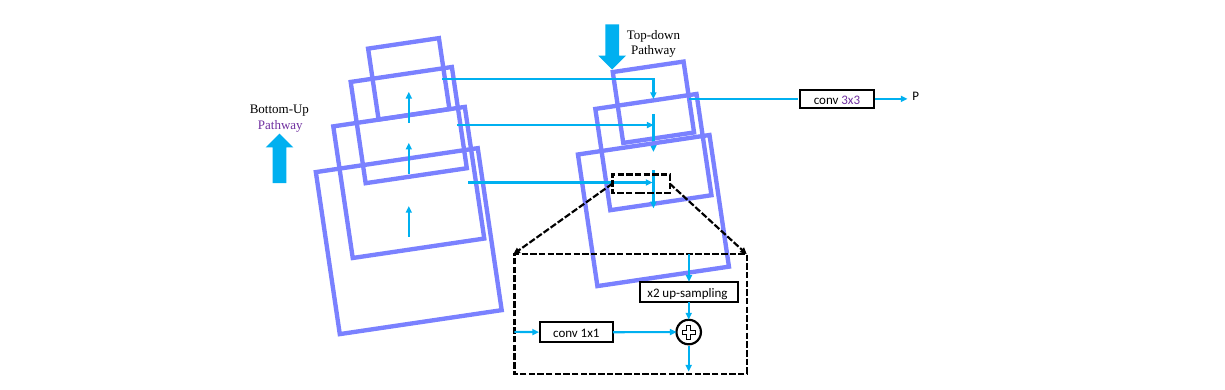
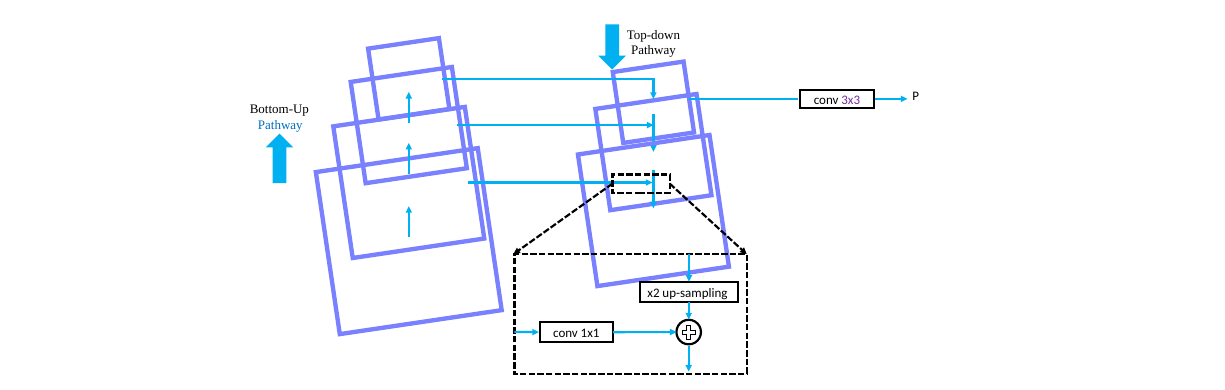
Pathway colour: purple -> blue (280, 125)
